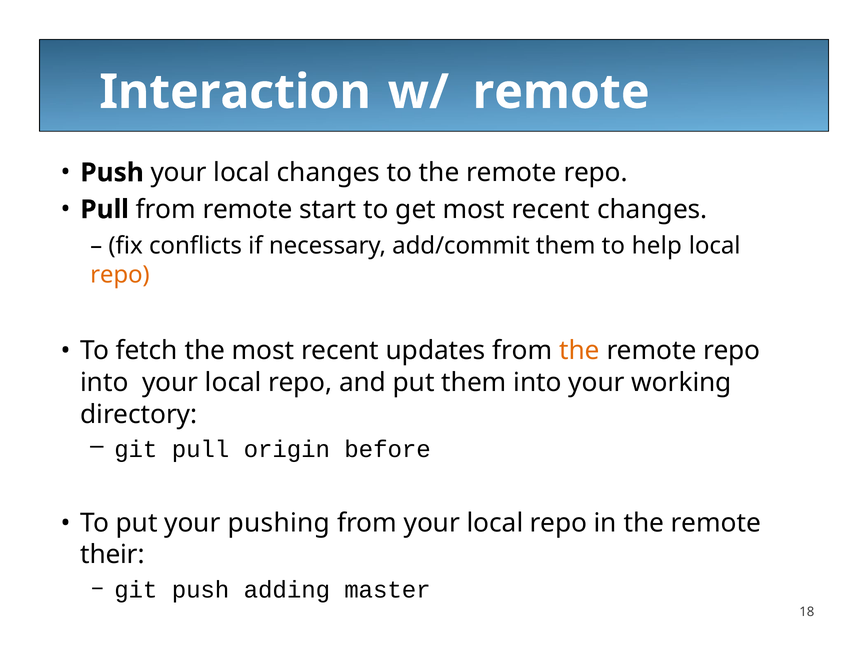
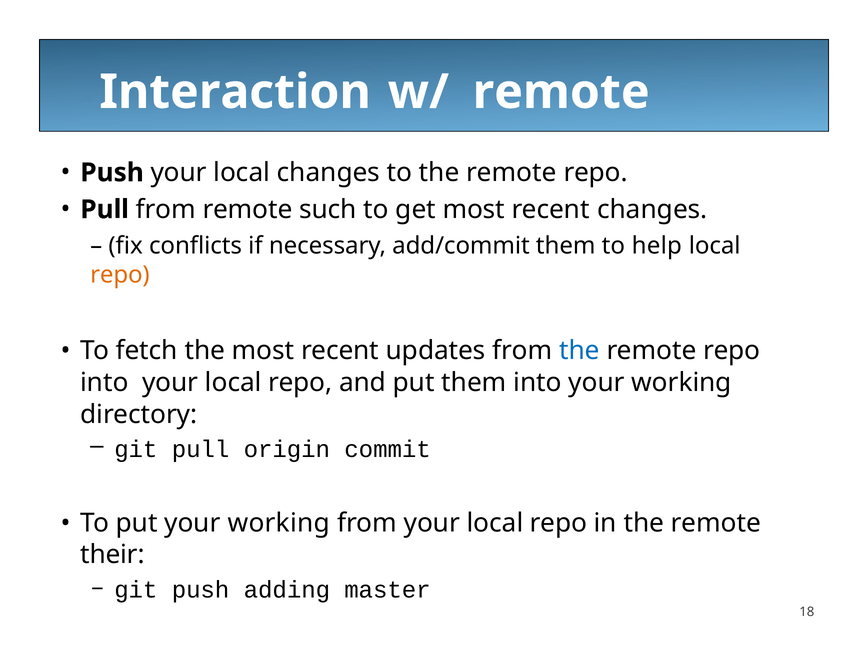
start: start -> such (328, 210)
the colour: orange -> blue (579, 351)
before: before -> commit (388, 450)
put your pushing: pushing -> working (279, 524)
